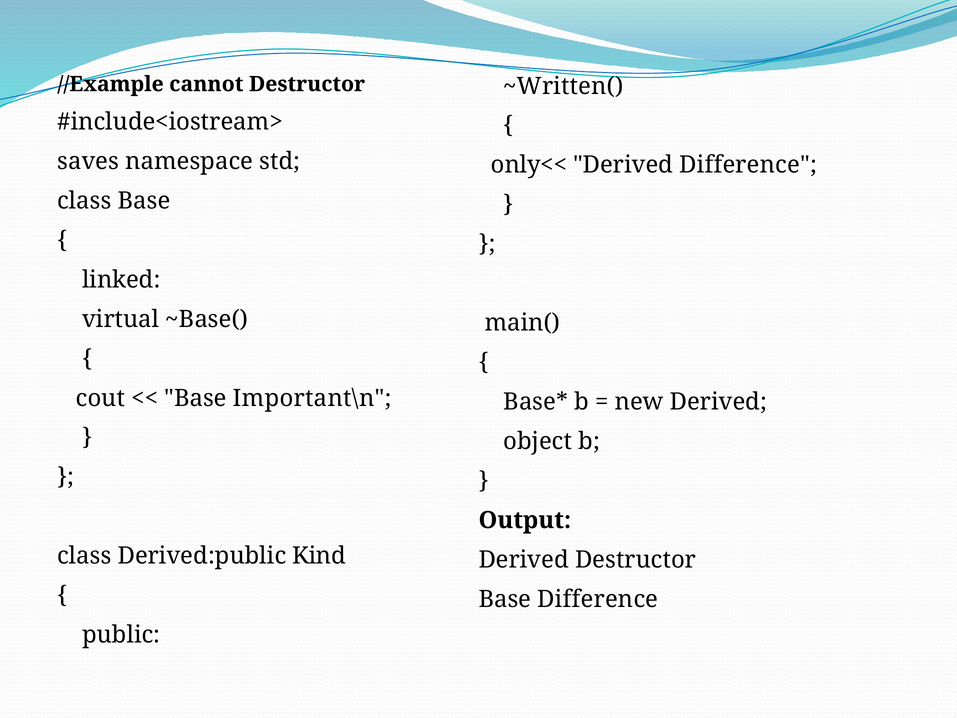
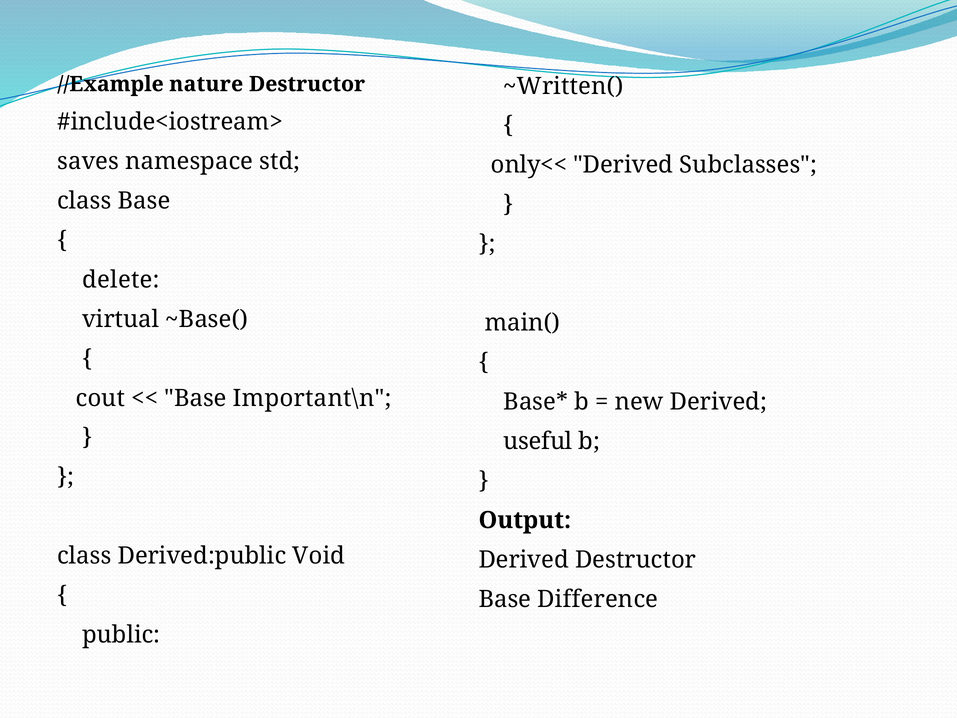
cannot: cannot -> nature (206, 84)
Derived Difference: Difference -> Subclasses (748, 165)
linked: linked -> delete (121, 280)
object: object -> useful (538, 441)
Kind: Kind -> Void (319, 556)
